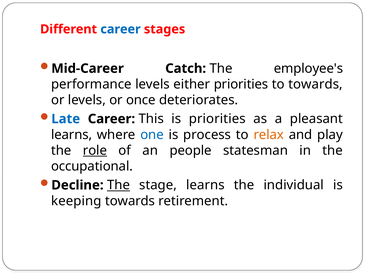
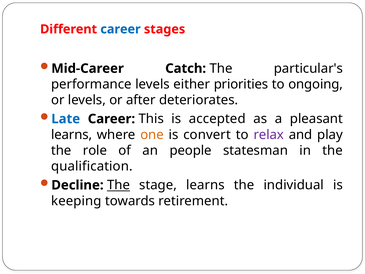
employee's: employee's -> particular's (308, 68)
to towards: towards -> ongoing (316, 84)
once: once -> after (141, 100)
is priorities: priorities -> accepted (217, 119)
one colour: blue -> orange (152, 135)
process: process -> convert (207, 135)
relax colour: orange -> purple (269, 135)
role underline: present -> none (95, 150)
occupational: occupational -> qualification (92, 166)
